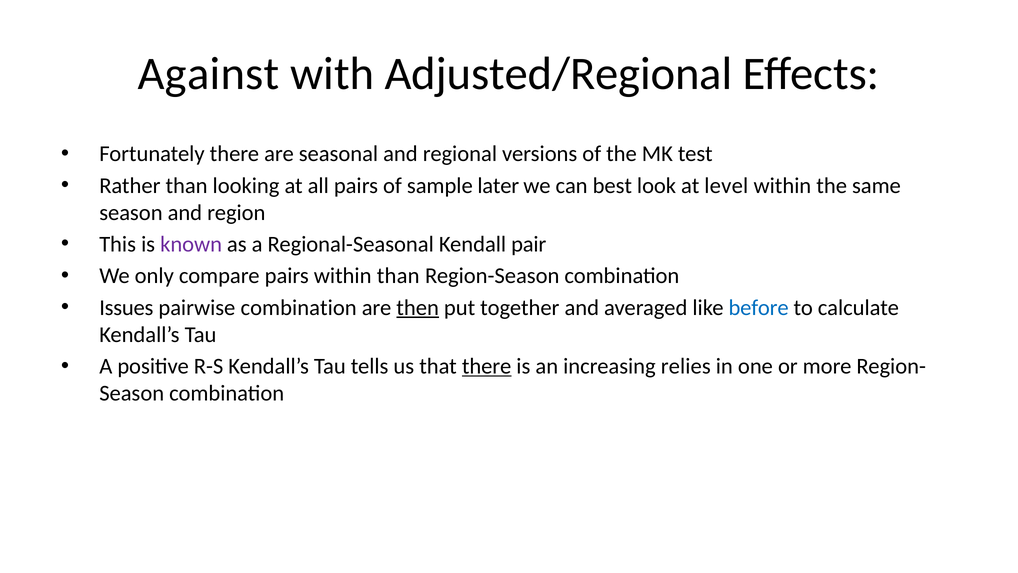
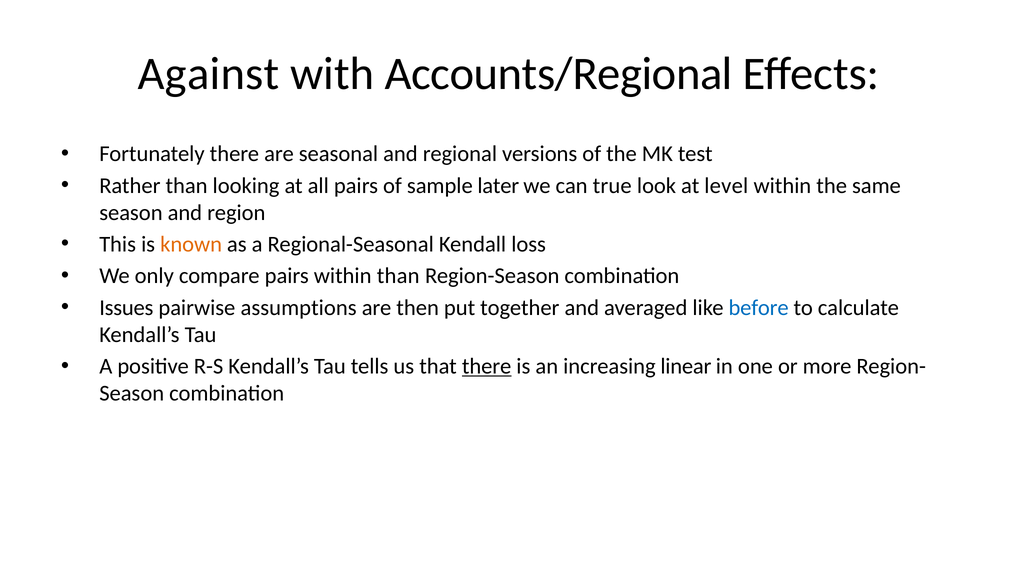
Adjusted/Regional: Adjusted/Regional -> Accounts/Regional (559, 74)
best: best -> true (612, 185)
known colour: purple -> orange (191, 244)
pair: pair -> loss (529, 244)
pairwise combination: combination -> assumptions (299, 307)
then underline: present -> none (418, 307)
relies: relies -> linear (686, 366)
